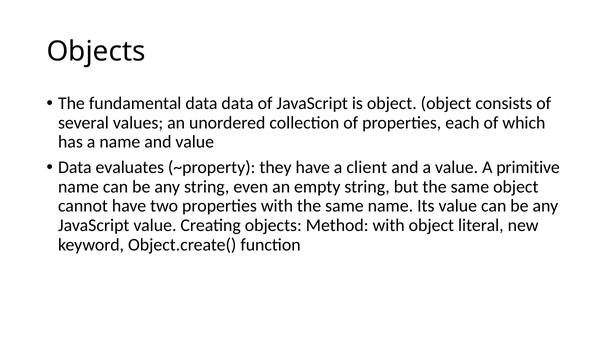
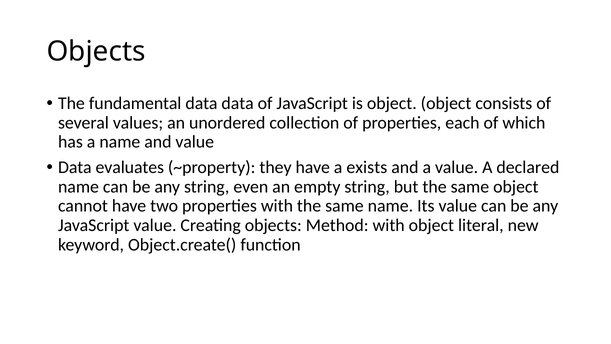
client: client -> exists (367, 167)
primitive: primitive -> declared (528, 167)
